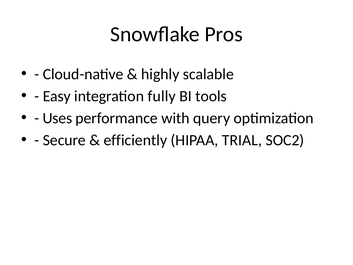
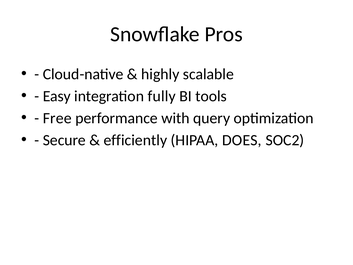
Uses: Uses -> Free (57, 118)
TRIAL: TRIAL -> DOES (242, 140)
